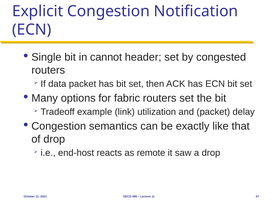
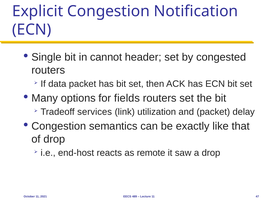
fabric: fabric -> fields (127, 98)
example: example -> services (95, 112)
